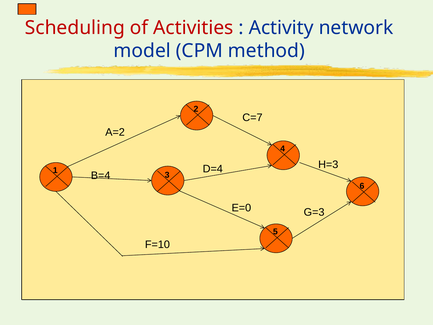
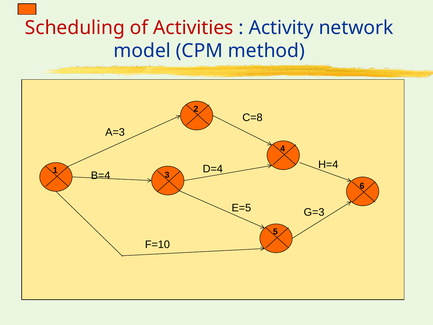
C=7: C=7 -> C=8 (252, 118)
A=2: A=2 -> A=3 (115, 132)
H=3: H=3 -> H=4 (328, 165)
E=0: E=0 -> E=5 (241, 208)
